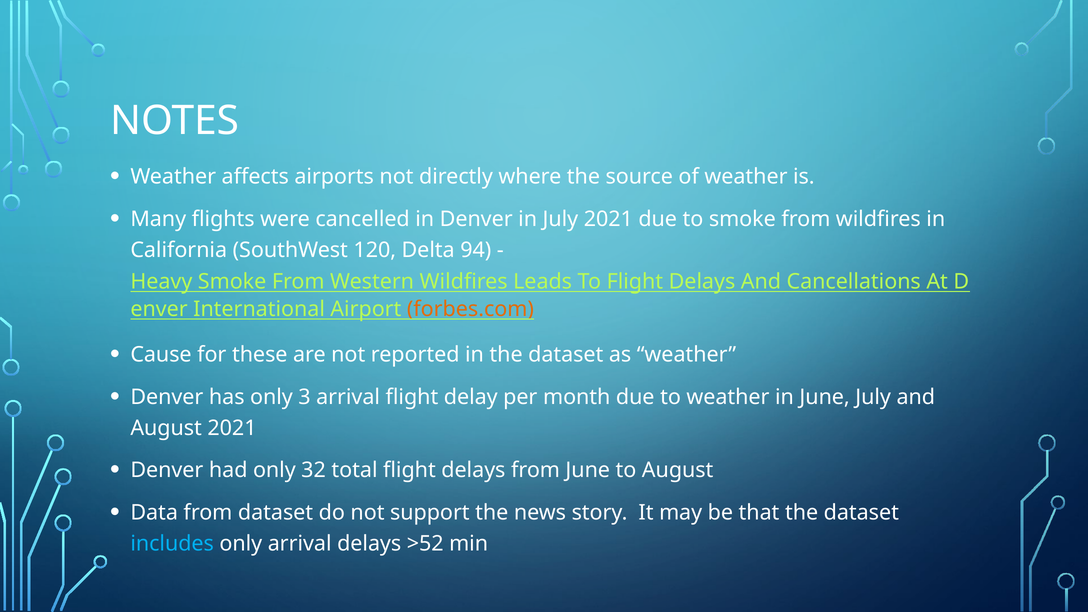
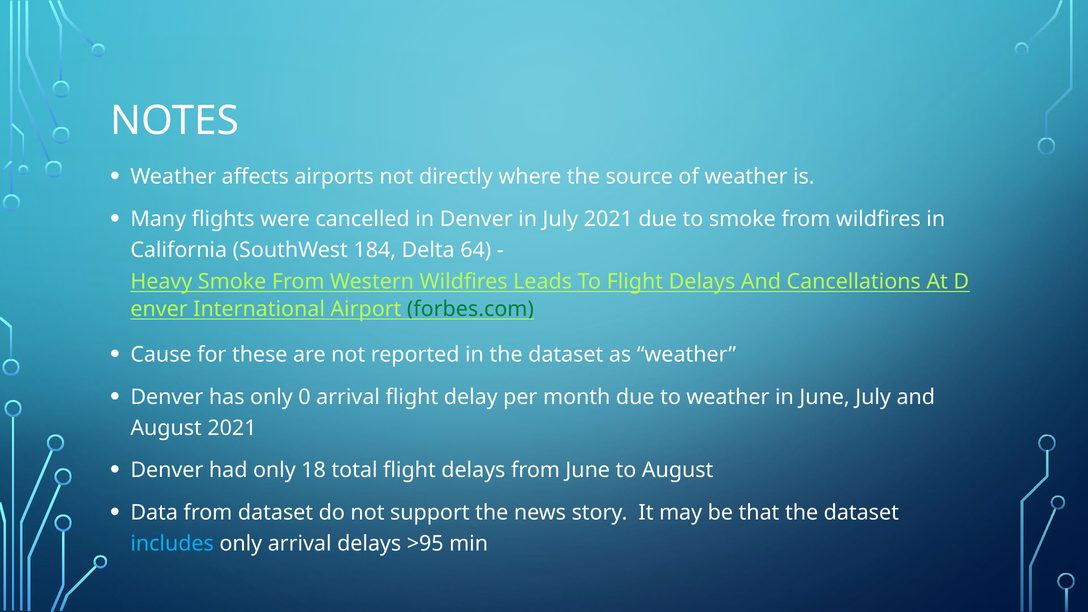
120: 120 -> 184 (375, 250)
94: 94 -> 64 (476, 250)
forbes.com colour: orange -> green (470, 309)
3: 3 -> 0 (304, 397)
32: 32 -> 18 (314, 470)
>52: >52 -> >95 (425, 544)
